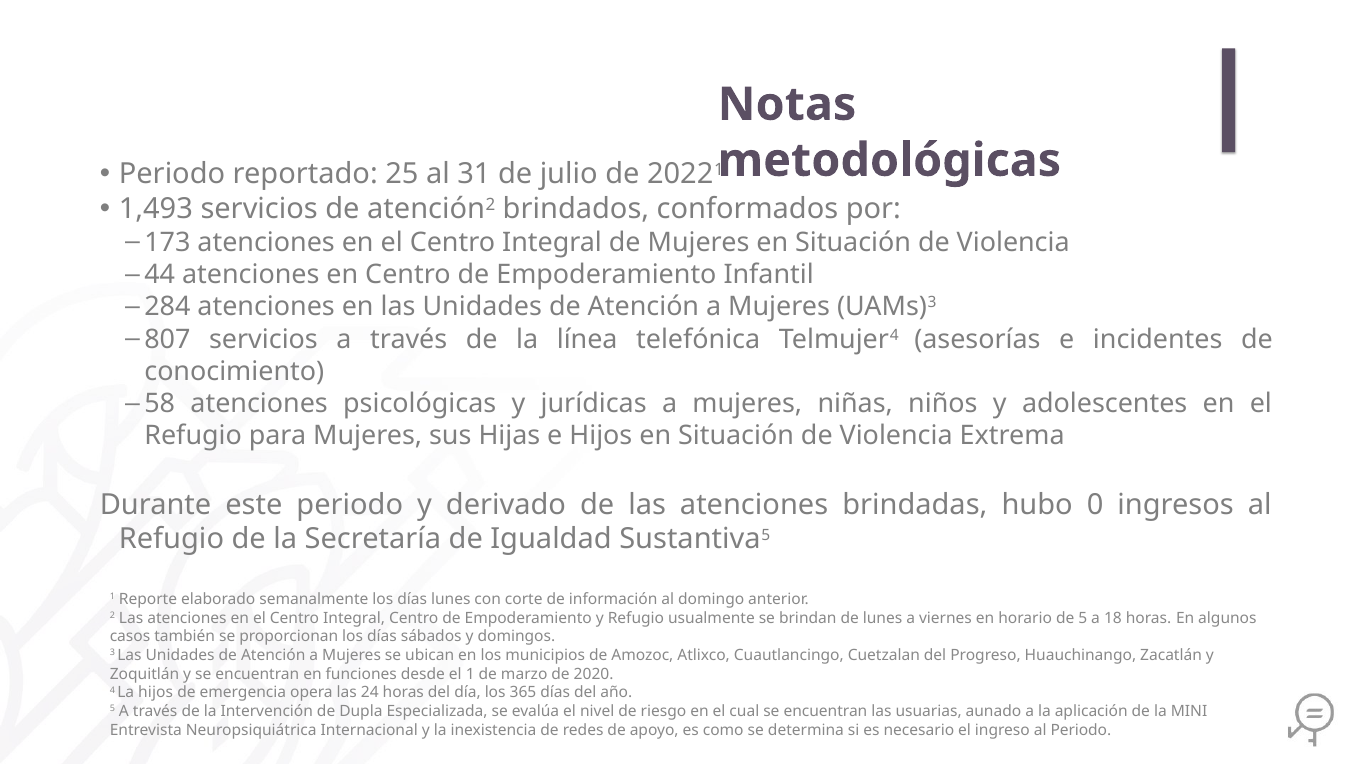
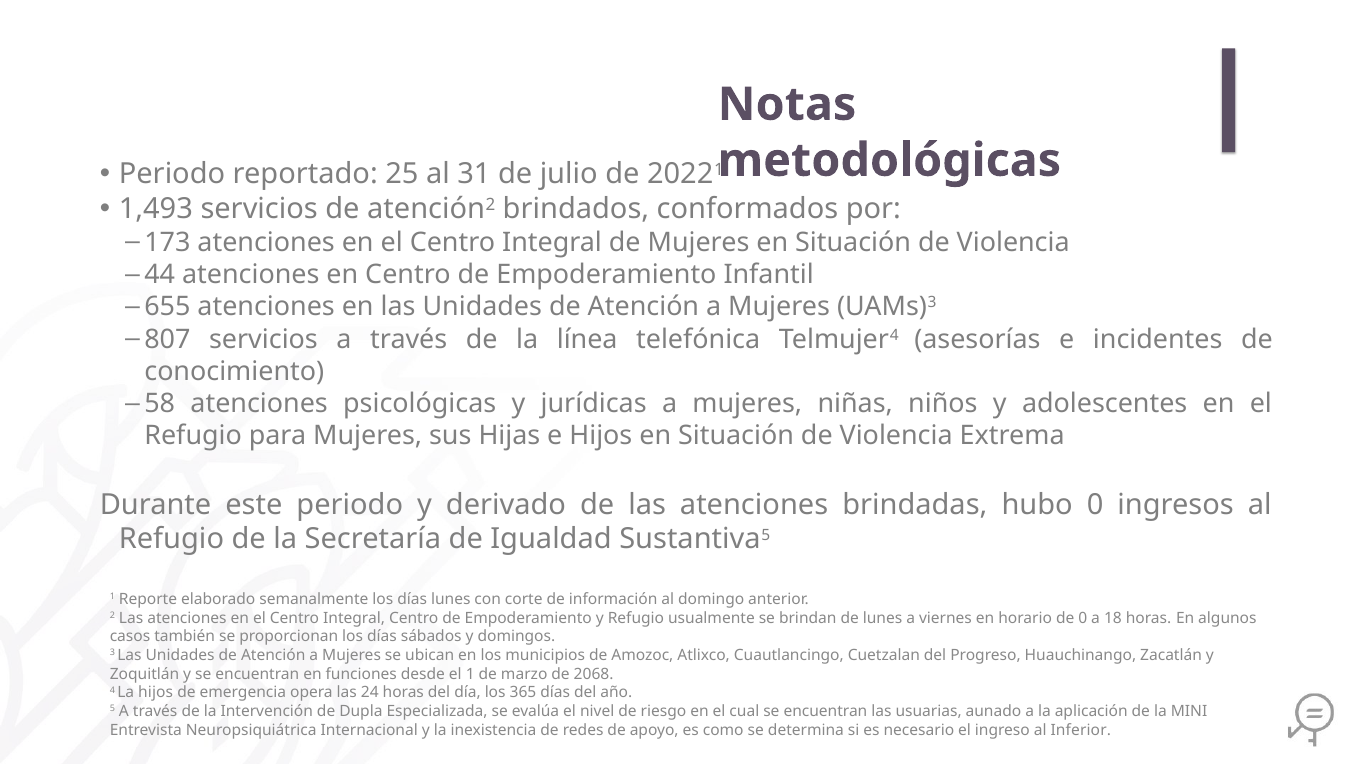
284: 284 -> 655 (167, 307)
de 5: 5 -> 0 (1083, 619)
2020: 2020 -> 2068 (594, 675)
al Periodo: Periodo -> Inferior (1081, 731)
